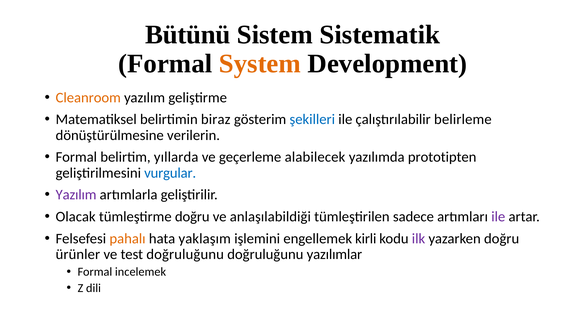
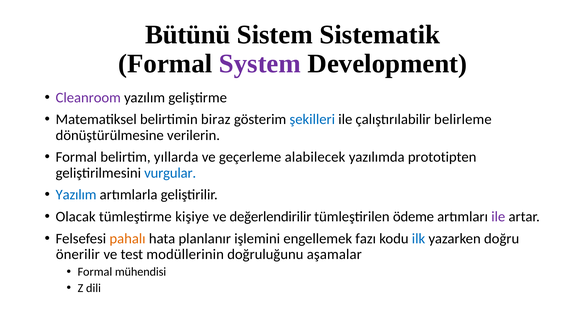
System colour: orange -> purple (260, 64)
Cleanroom colour: orange -> purple (88, 98)
Yazılım colour: purple -> blue (76, 195)
tümleştirme doğru: doğru -> kişiye (192, 217)
anlaşılabildiği: anlaşılabildiği -> değerlendirilir (270, 217)
sadece: sadece -> ödeme (413, 217)
yaklaşım: yaklaşım -> planlanır (205, 239)
kirli: kirli -> fazı (366, 239)
ilk colour: purple -> blue (419, 239)
ürünler: ürünler -> önerilir (78, 255)
test doğruluğunu: doğruluğunu -> modüllerinin (185, 255)
yazılımlar: yazılımlar -> aşamalar (334, 255)
incelemek: incelemek -> mühendisi (141, 272)
